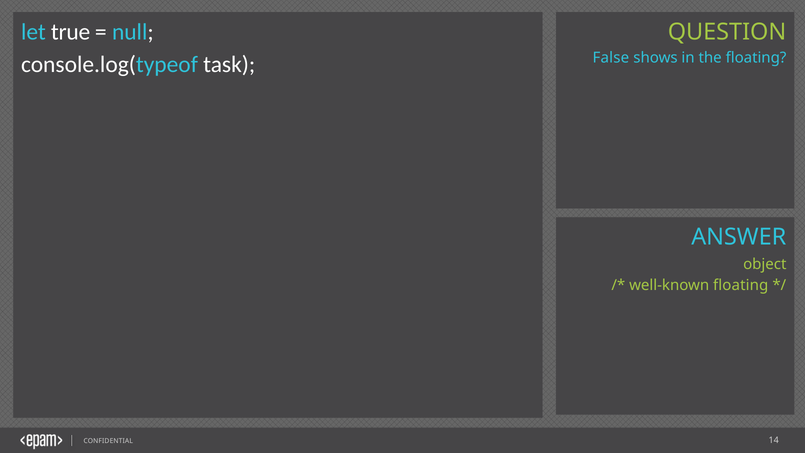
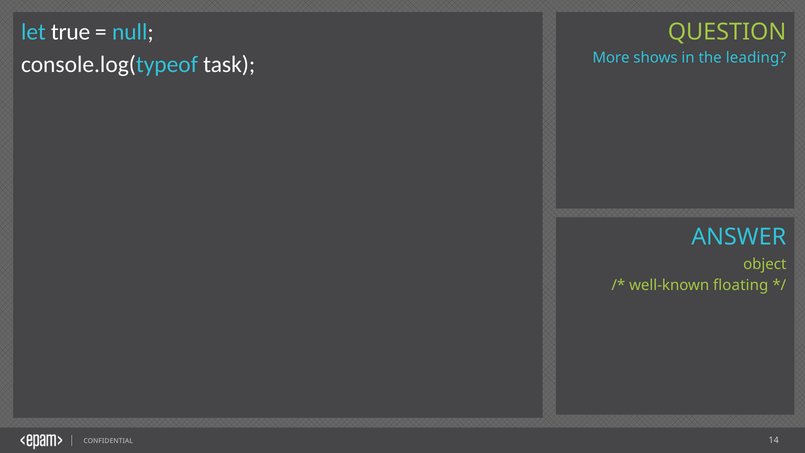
False: False -> More (611, 58)
the floating: floating -> leading (756, 58)
